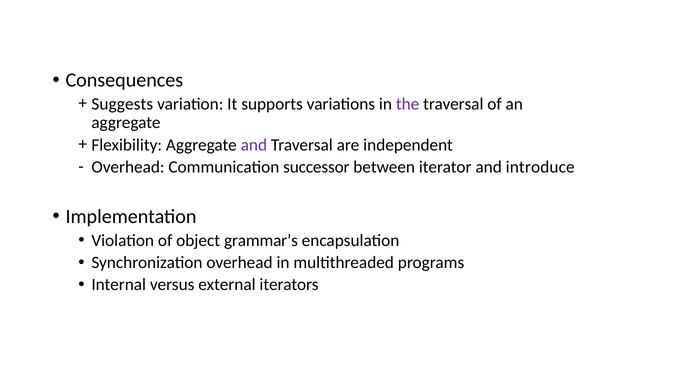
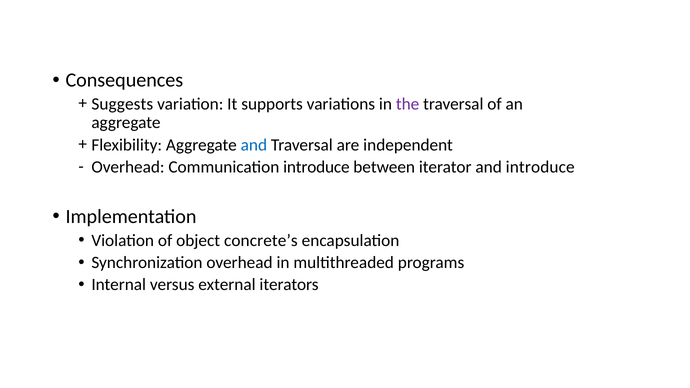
and colour: purple -> blue (254, 145)
Communication successor: successor -> introduce (316, 167)
grammar’s: grammar’s -> concrete’s (261, 240)
